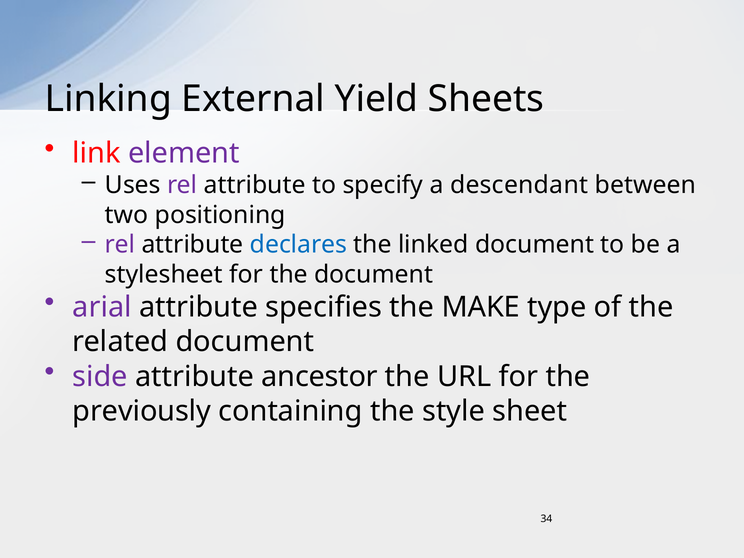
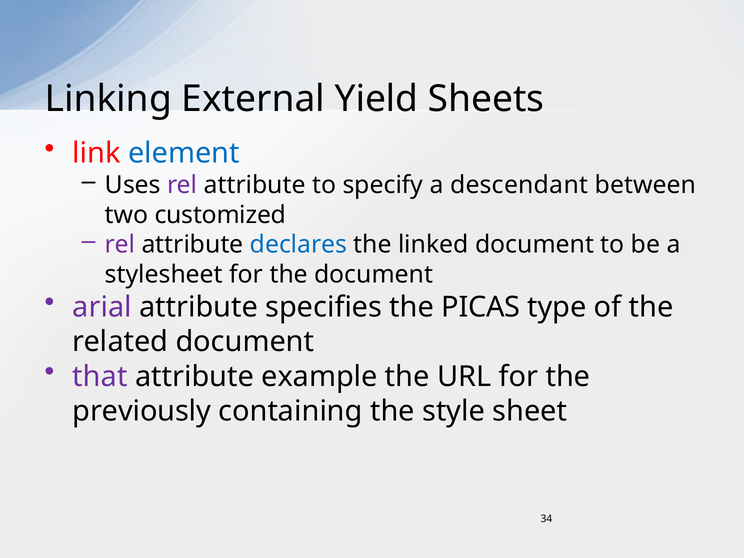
element colour: purple -> blue (184, 153)
positioning: positioning -> customized (220, 215)
MAKE: MAKE -> PICAS (481, 307)
side: side -> that (100, 377)
ancestor: ancestor -> example (320, 377)
